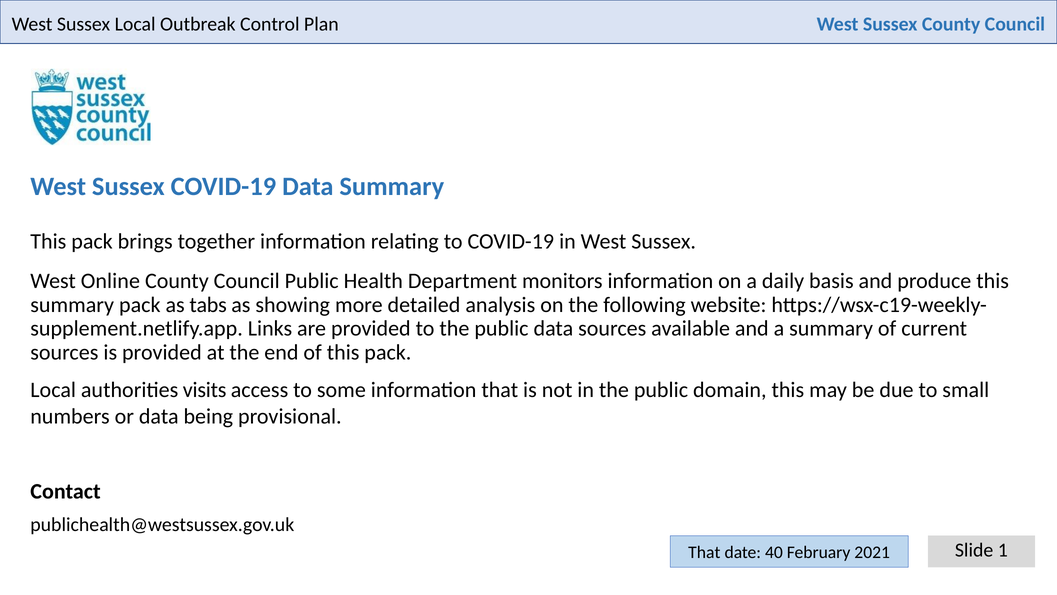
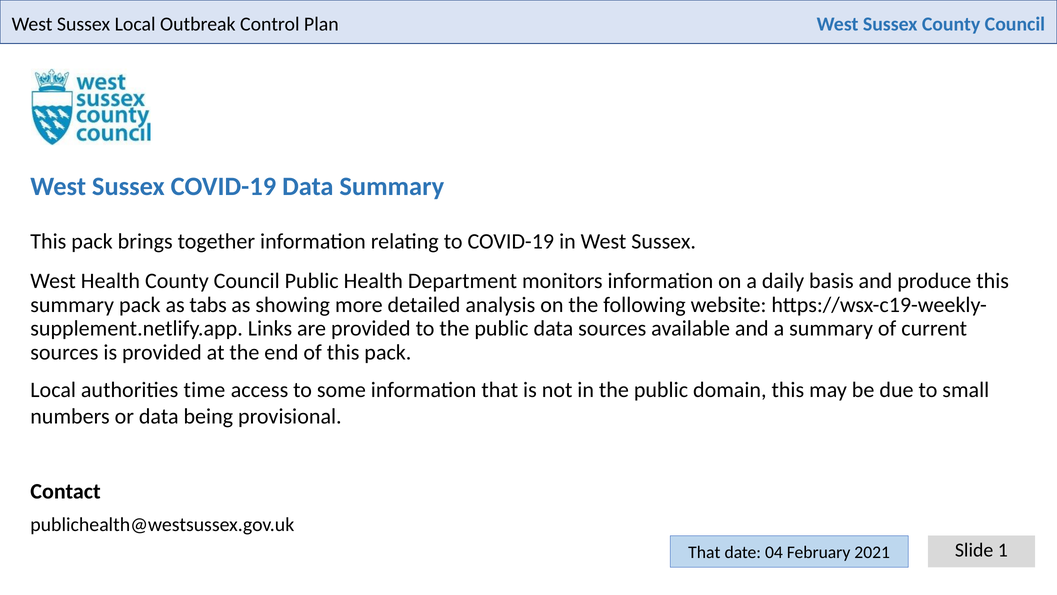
West Online: Online -> Health (110, 281)
visits: visits -> time (204, 390)
40: 40 -> 04 (774, 552)
